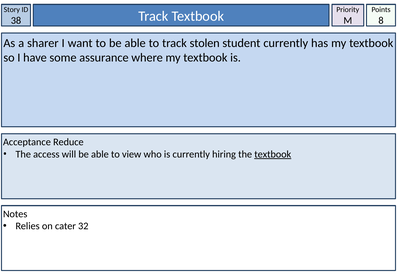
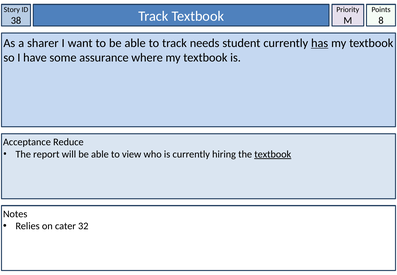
stolen: stolen -> needs (205, 43)
has underline: none -> present (320, 43)
access: access -> report (46, 154)
